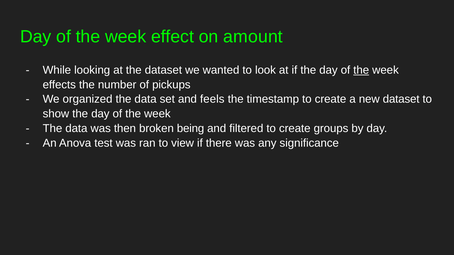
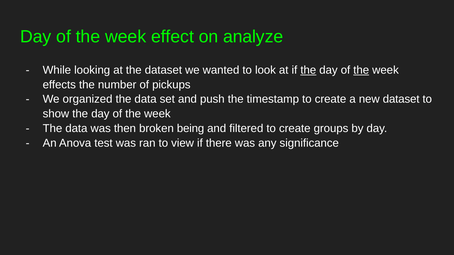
amount: amount -> analyze (253, 37)
the underline: none -> present (308, 70)
feels: feels -> push (212, 99)
